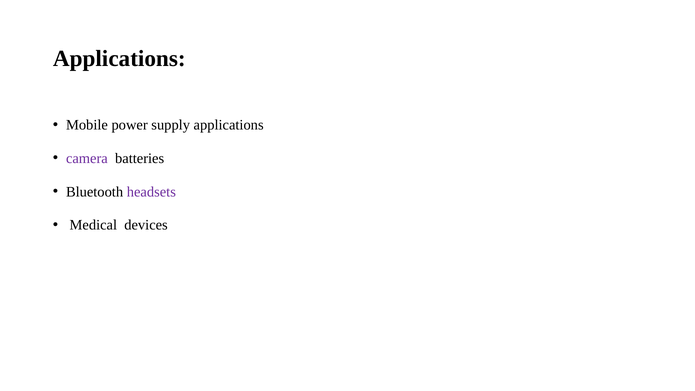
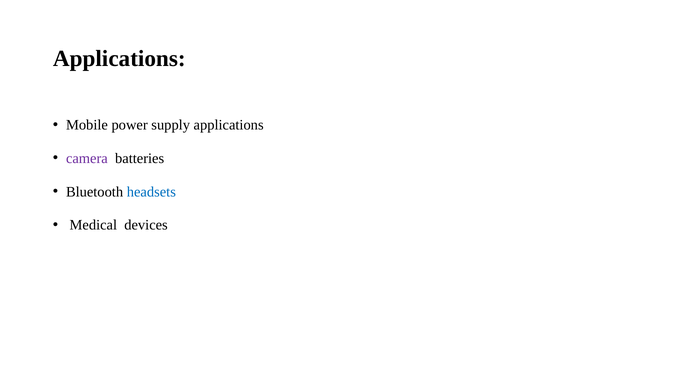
headsets colour: purple -> blue (151, 192)
